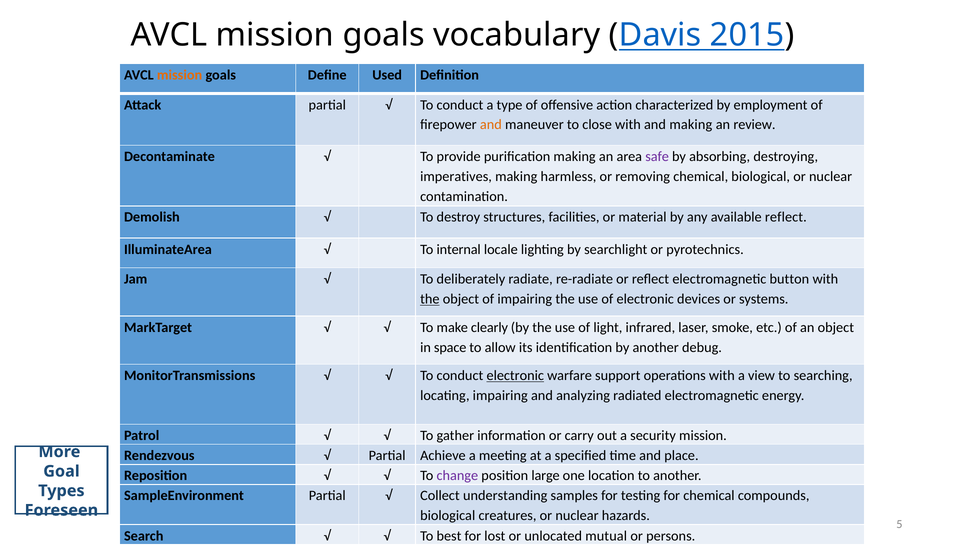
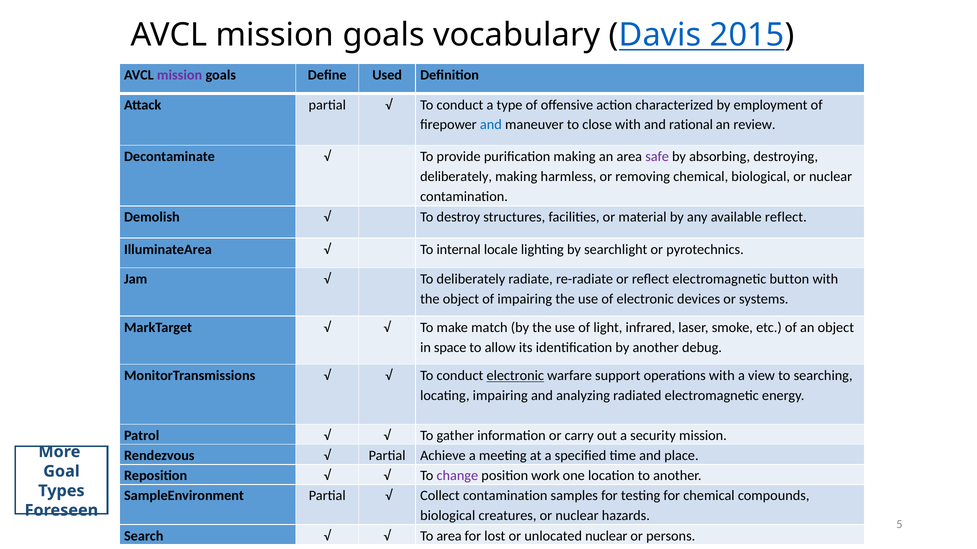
mission colour: orange -> purple (180, 75)
and colour: orange -> blue (491, 125)
and making: making -> rational (691, 125)
imperatives: imperatives -> deliberately (456, 177)
the underline: present -> none (430, 299)
clearly: clearly -> match (489, 328)
large: large -> work (546, 476)
Collect understanding: understanding -> contamination (505, 496)
To best: best -> area (449, 536)
unlocated mutual: mutual -> nuclear (606, 536)
